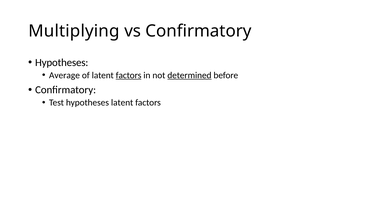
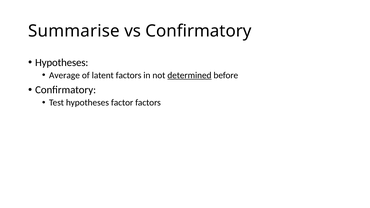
Multiplying: Multiplying -> Summarise (74, 31)
factors underline: present -> none (129, 75)
hypotheses latent: latent -> factor (122, 103)
